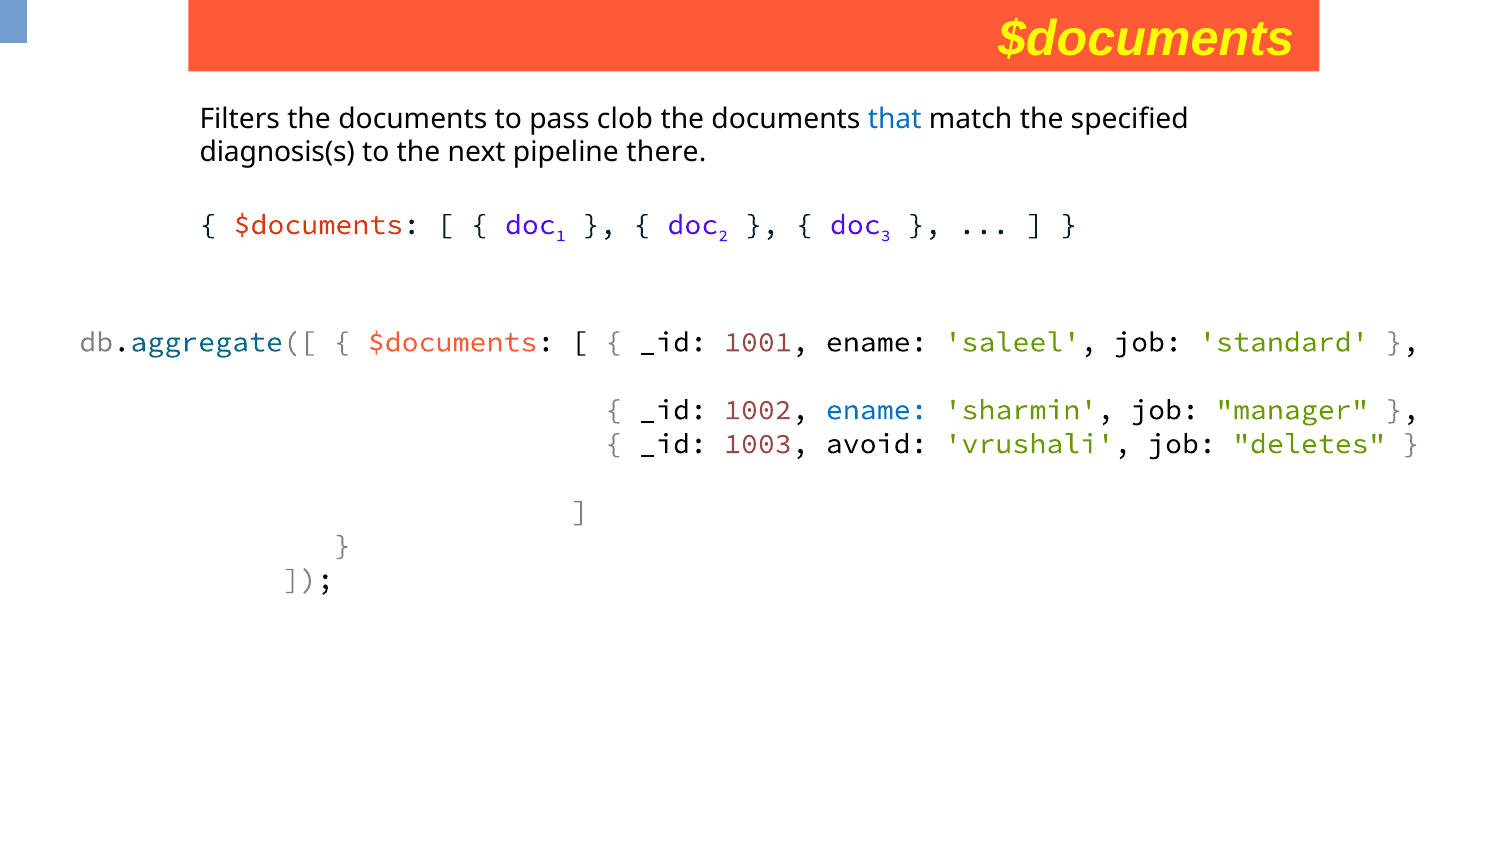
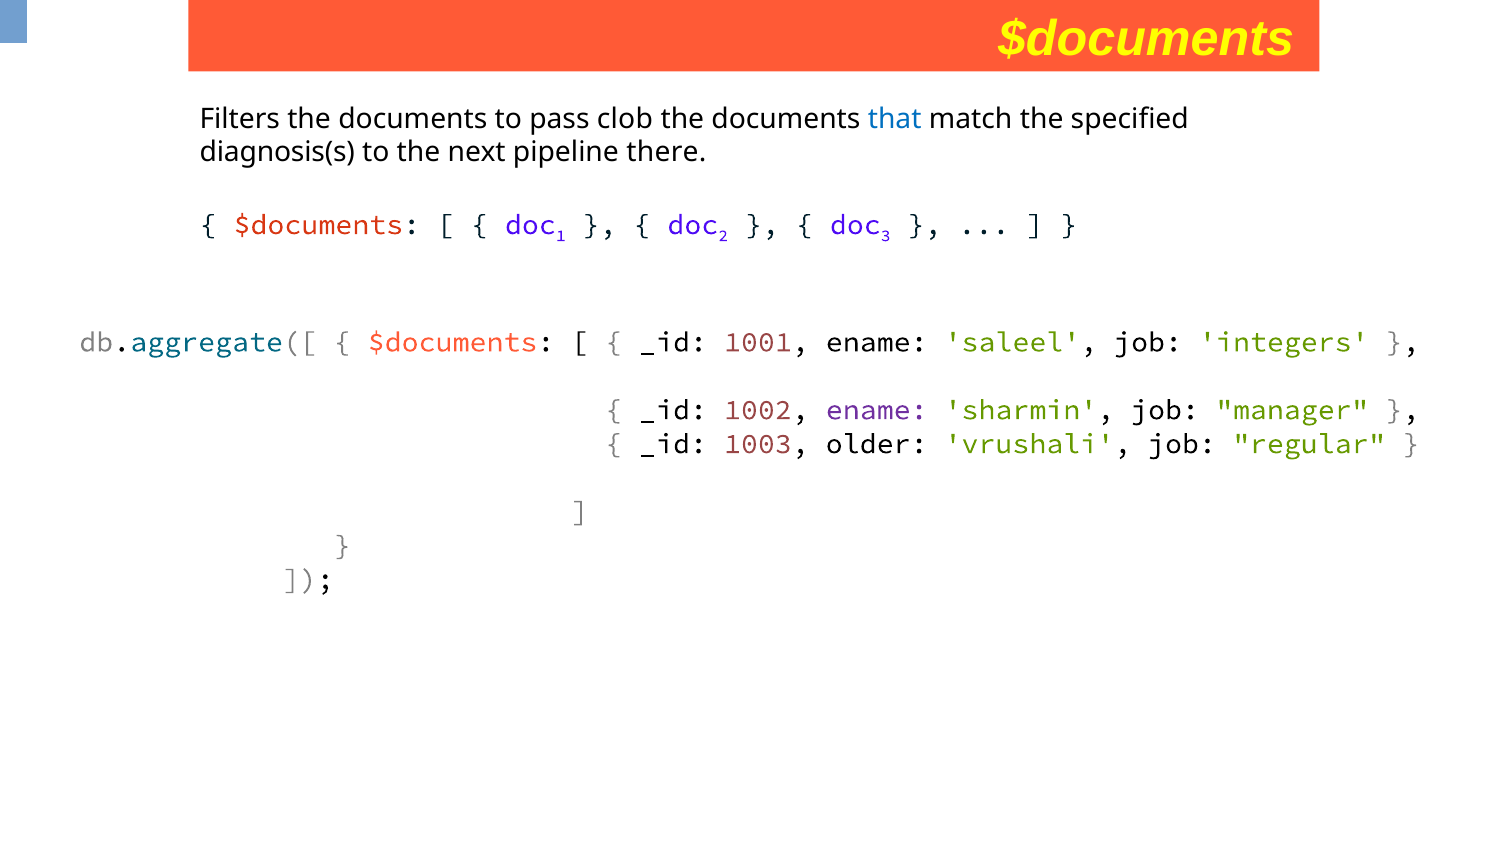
standard: standard -> integers (1284, 342)
ename colour: blue -> purple (877, 410)
avoid: avoid -> older (877, 444)
deletes: deletes -> regular (1309, 444)
